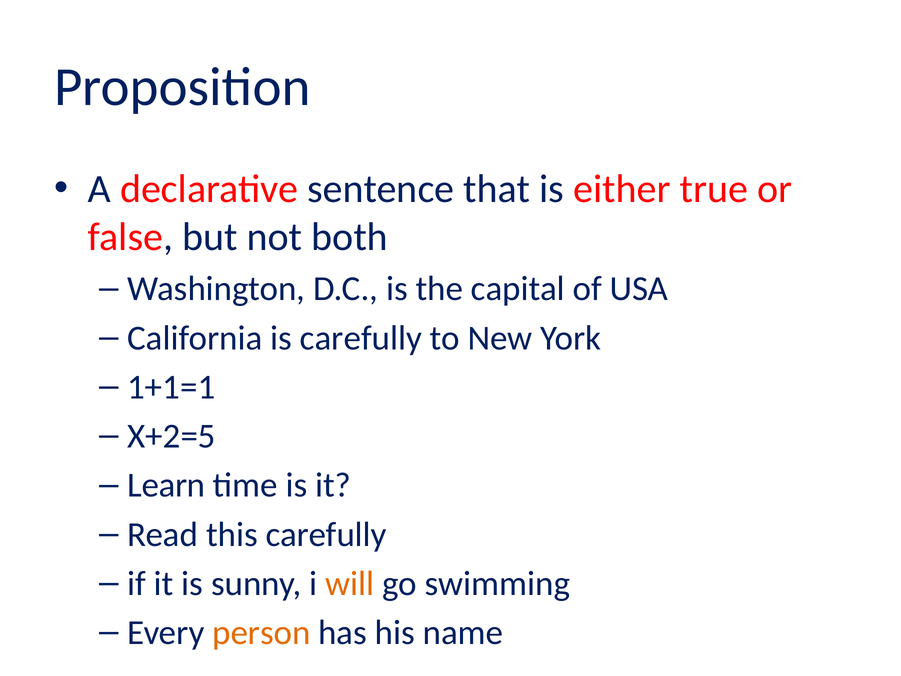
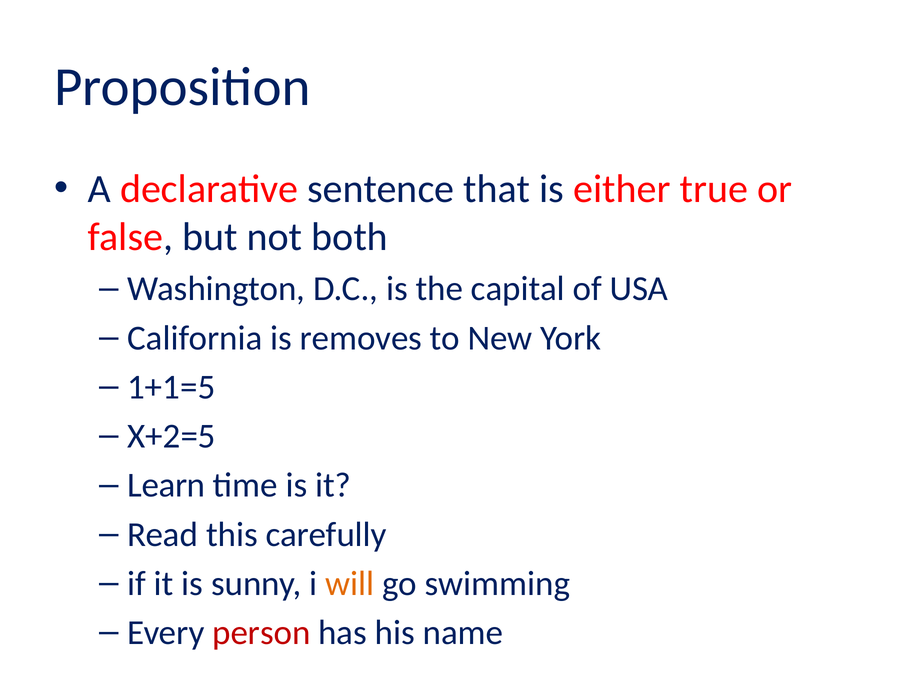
is carefully: carefully -> removes (361, 338)
1+1=1: 1+1=1 -> 1+1=5 (171, 387)
person colour: orange -> red (261, 632)
